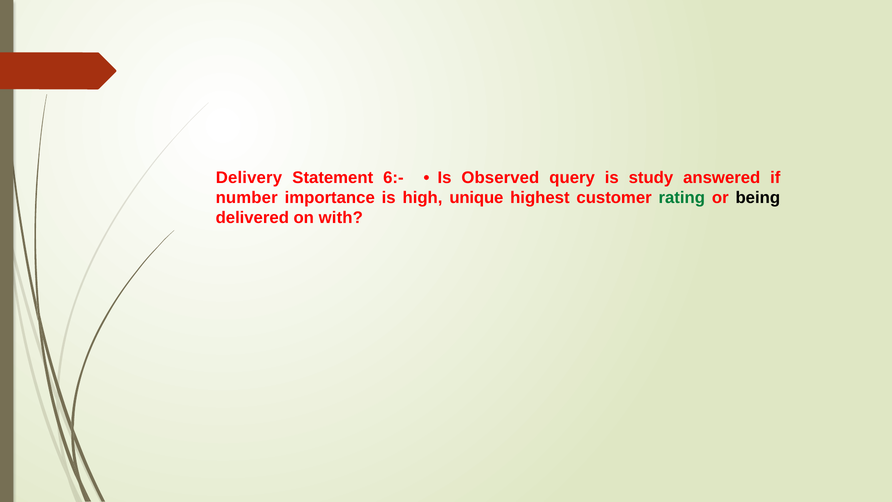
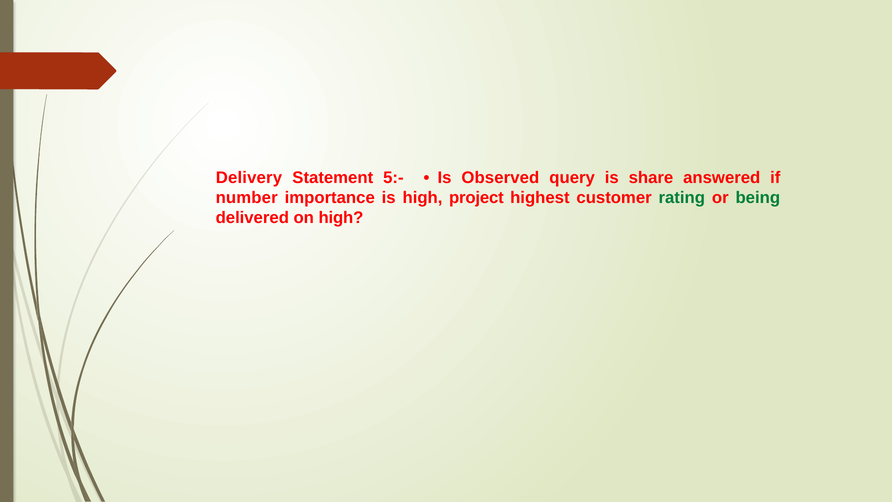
6:-: 6:- -> 5:- (393, 178)
study: study -> share (651, 178)
unique: unique -> project (476, 198)
being colour: black -> green (758, 198)
on with: with -> high (341, 218)
